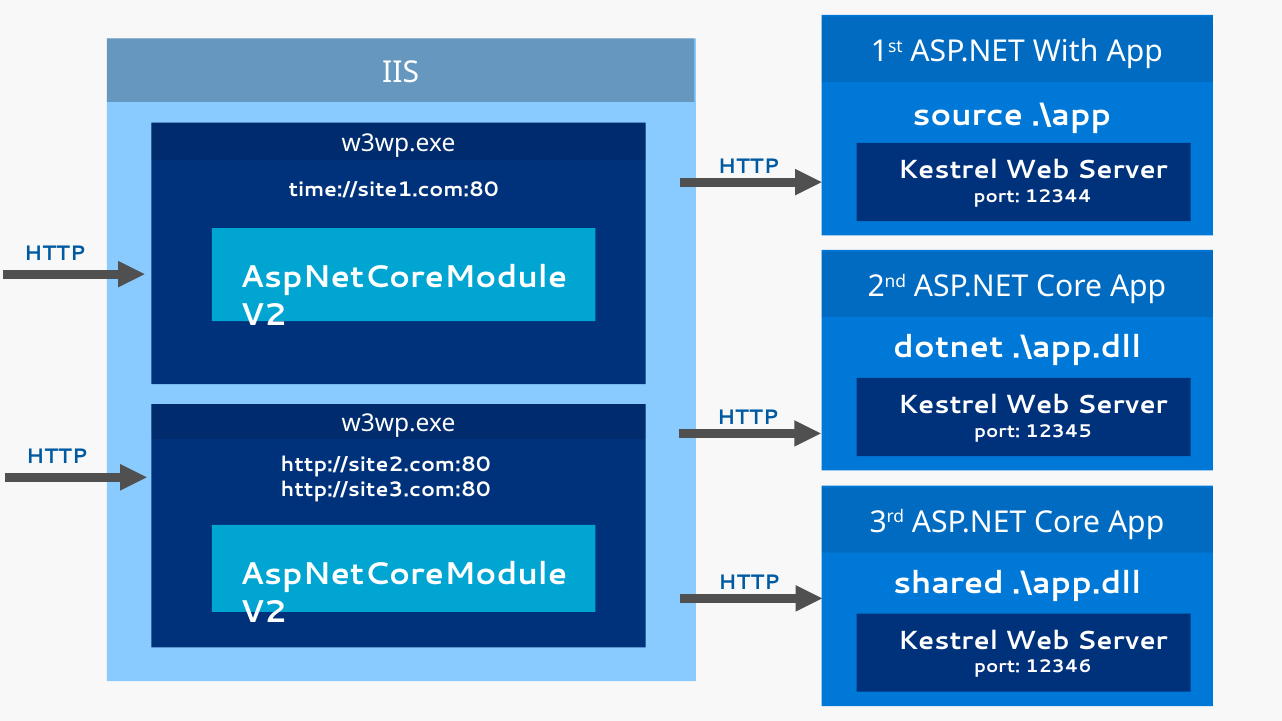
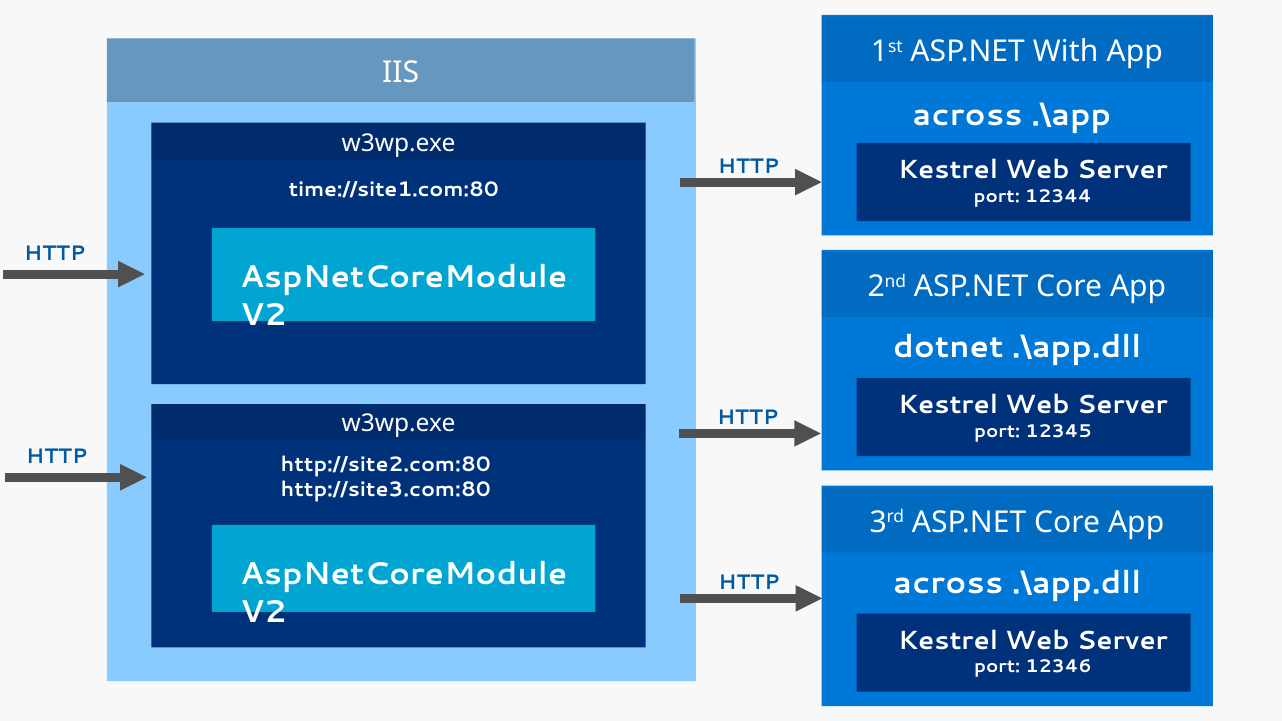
source: source -> across (967, 115)
shared: shared -> across (948, 583)
